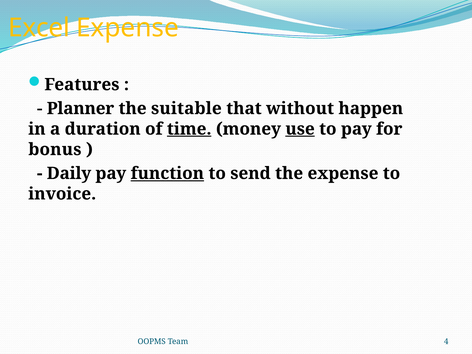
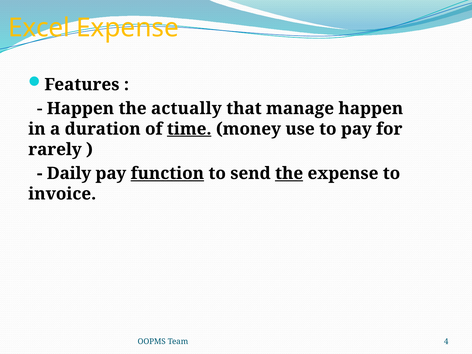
Planner: Planner -> Happen (80, 108)
suitable: suitable -> actually (186, 108)
without: without -> manage (300, 108)
use underline: present -> none (300, 129)
bonus: bonus -> rarely (55, 149)
the underline: none -> present (289, 173)
